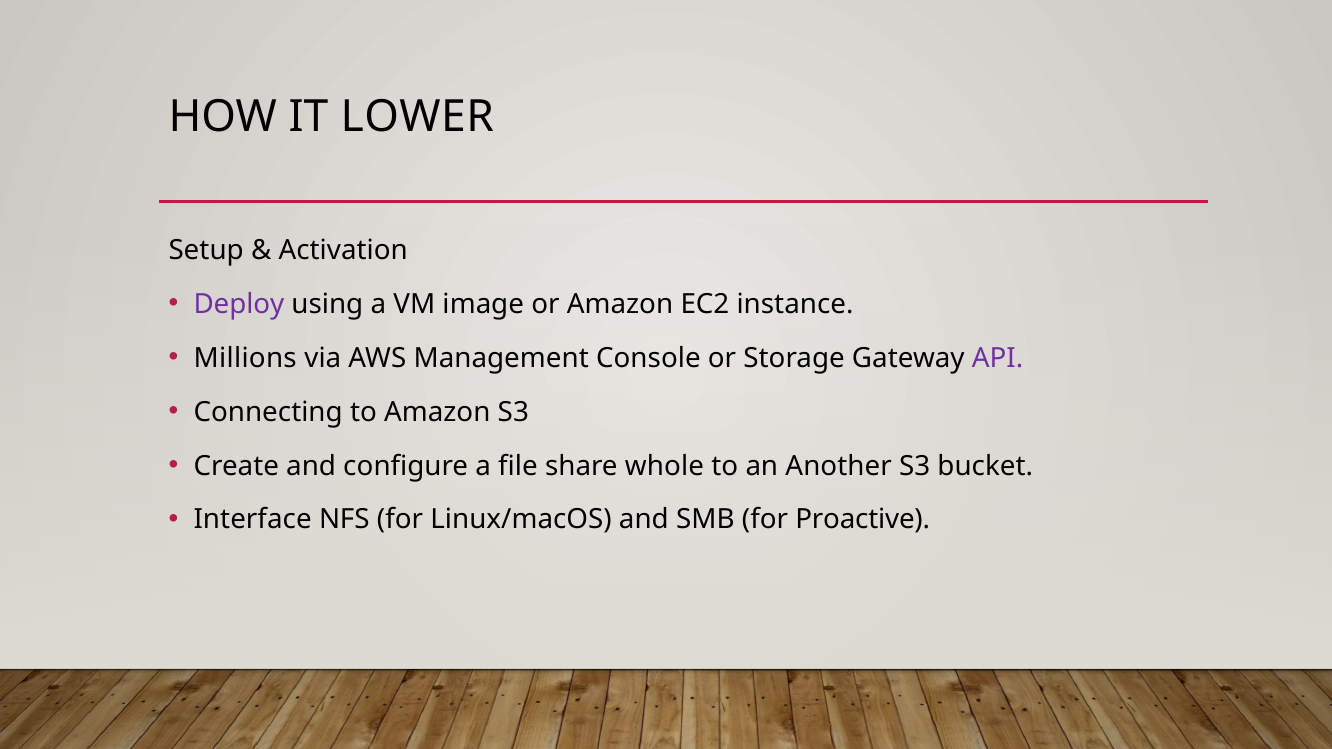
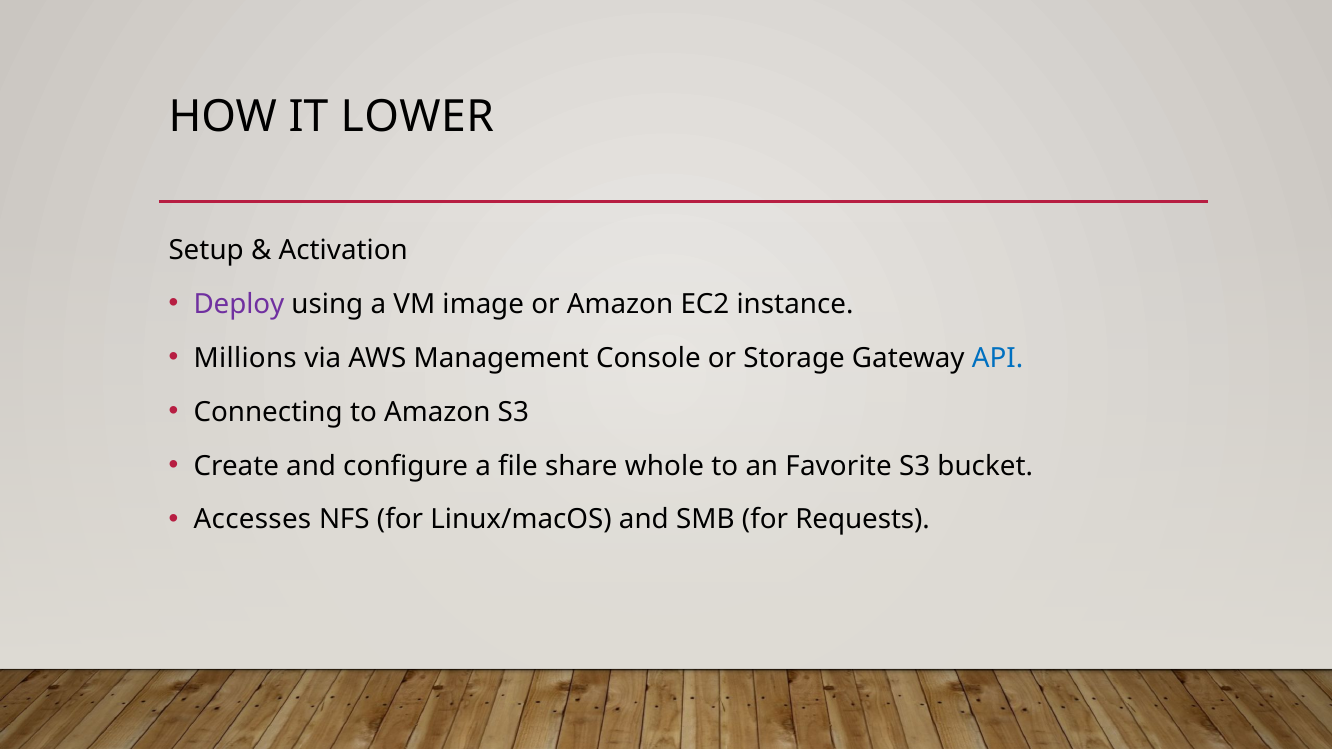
API colour: purple -> blue (998, 358)
Another: Another -> Favorite (839, 466)
Interface: Interface -> Accesses (252, 520)
Proactive: Proactive -> Requests (863, 520)
